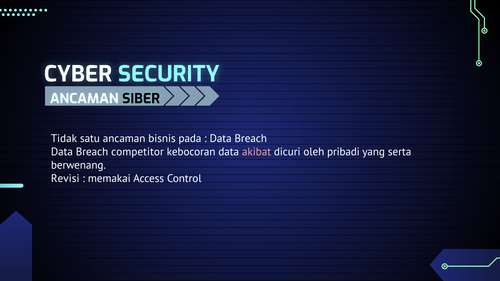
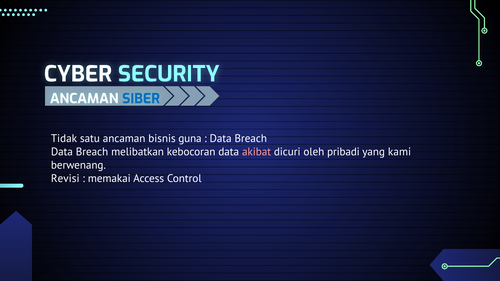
SIBER colour: black -> blue (141, 99)
pada: pada -> guna (190, 139)
competitor: competitor -> melibatkan (138, 152)
serta: serta -> kami (400, 152)
